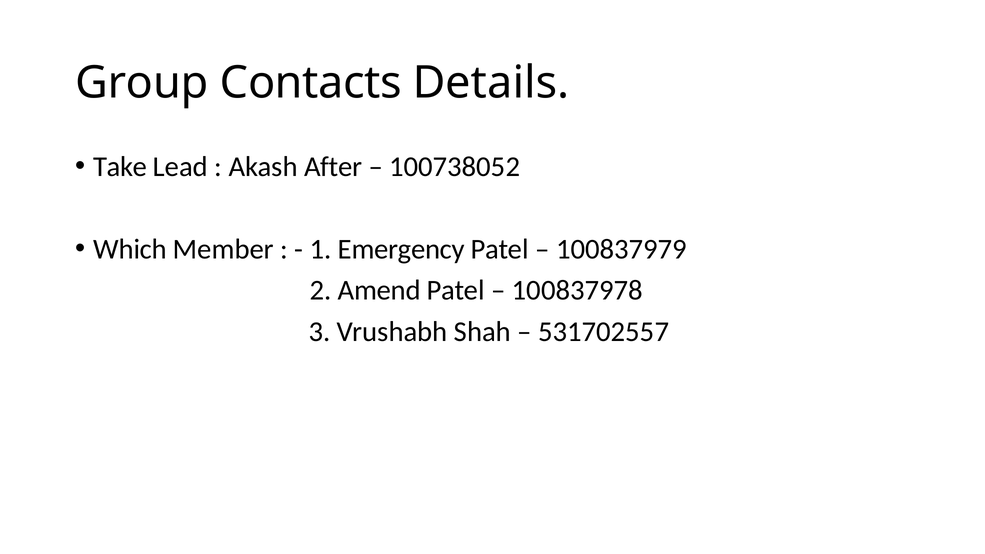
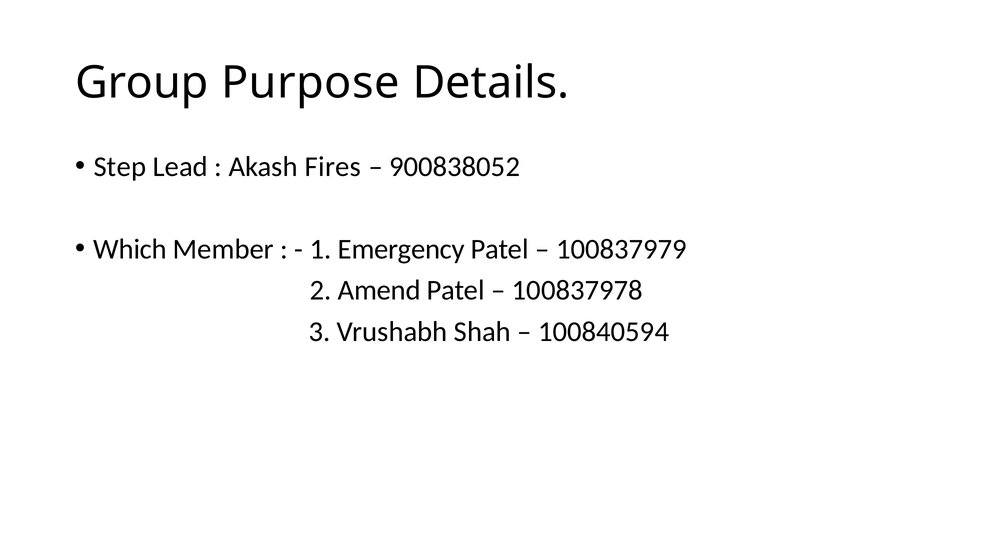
Contacts: Contacts -> Purpose (310, 83)
Take: Take -> Step (120, 167)
After: After -> Fires (333, 167)
100738052: 100738052 -> 900838052 (455, 167)
531702557: 531702557 -> 100840594 (604, 332)
